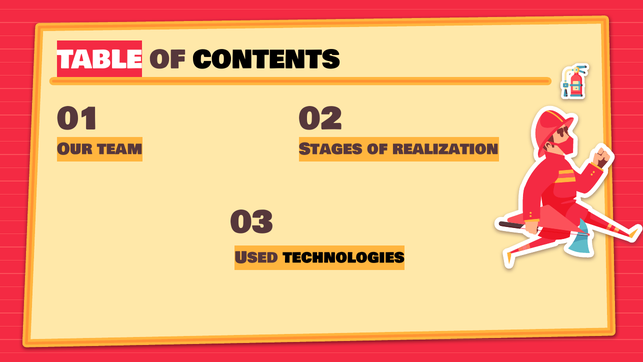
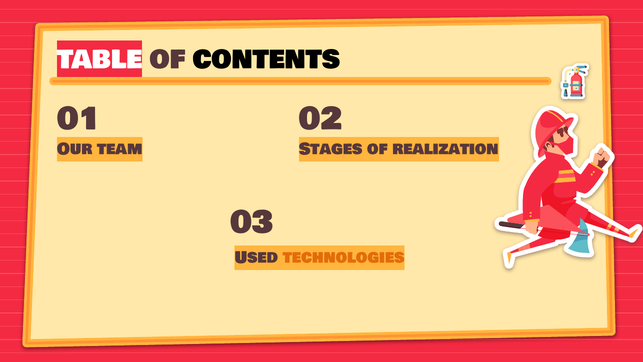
technologies colour: black -> orange (344, 258)
